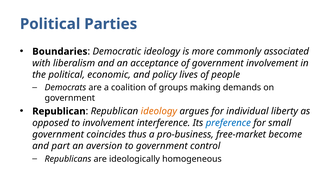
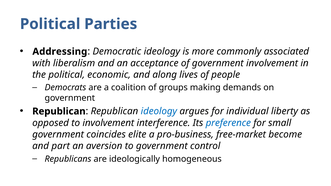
Boundaries: Boundaries -> Addressing (60, 52)
policy: policy -> along (165, 75)
ideology colour: orange -> blue (159, 111)
thus: thus -> elite (137, 135)
